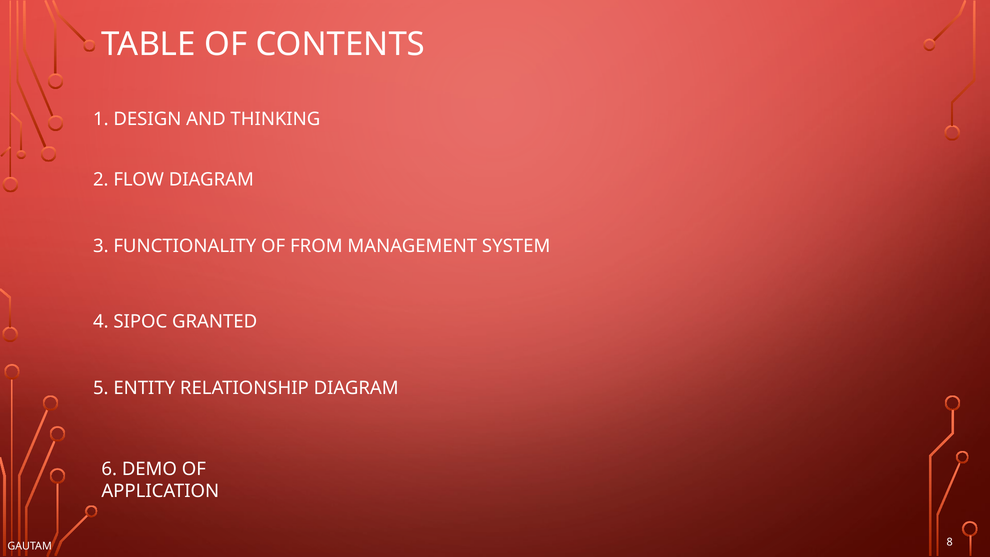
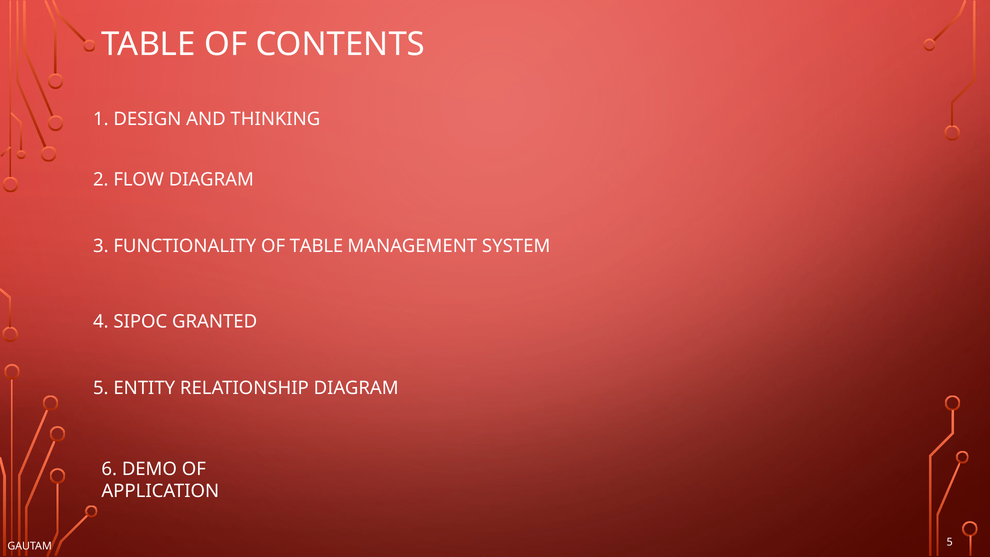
OF FROM: FROM -> TABLE (316, 246)
GAUTAM 8: 8 -> 5 (950, 542)
